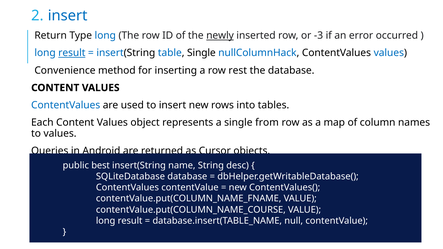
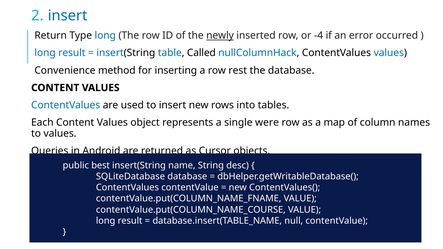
-3: -3 -> -4 (319, 36)
result underline: present -> none (72, 53)
table Single: Single -> Called (201, 53)
from: from -> were (267, 123)
